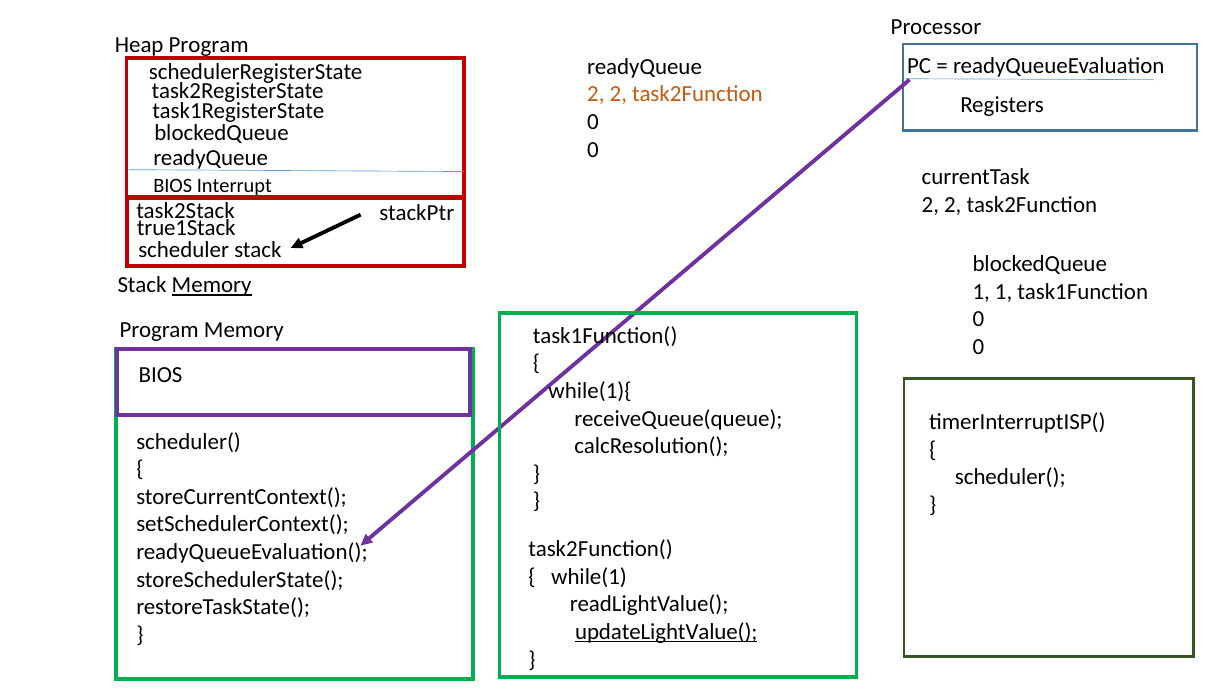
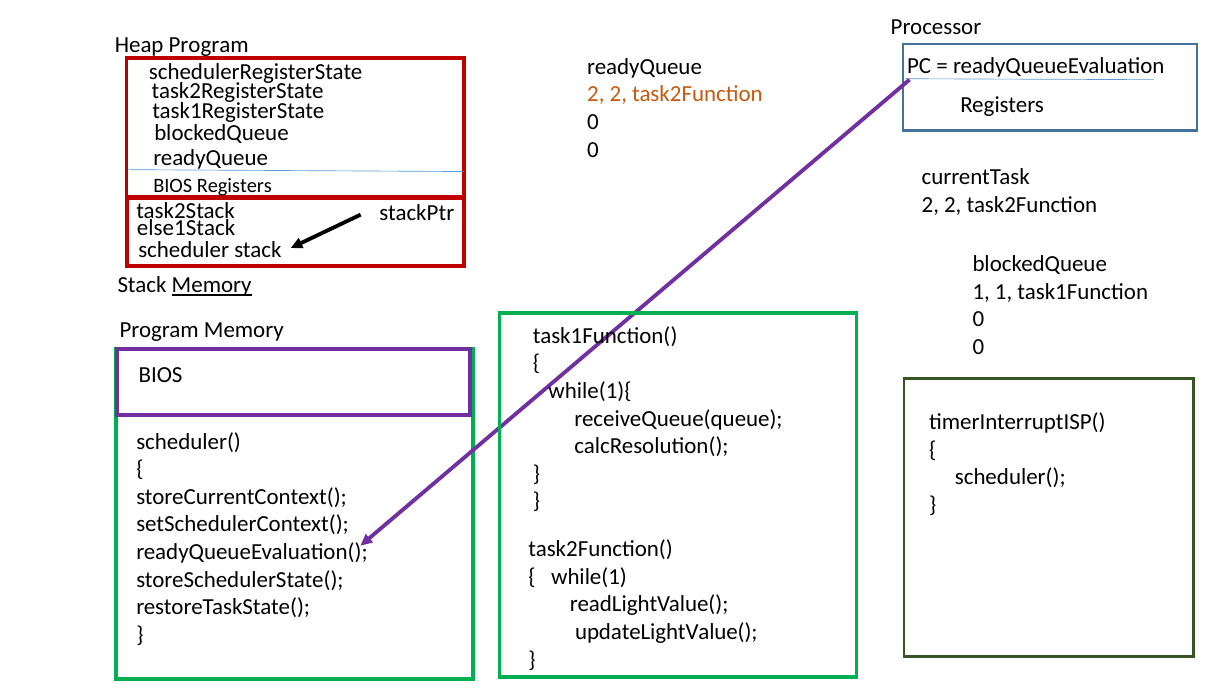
Interrupt: Interrupt -> Registers (234, 186)
true1Stack: true1Stack -> else1Stack (186, 228)
updateLightValue( underline: present -> none (666, 631)
